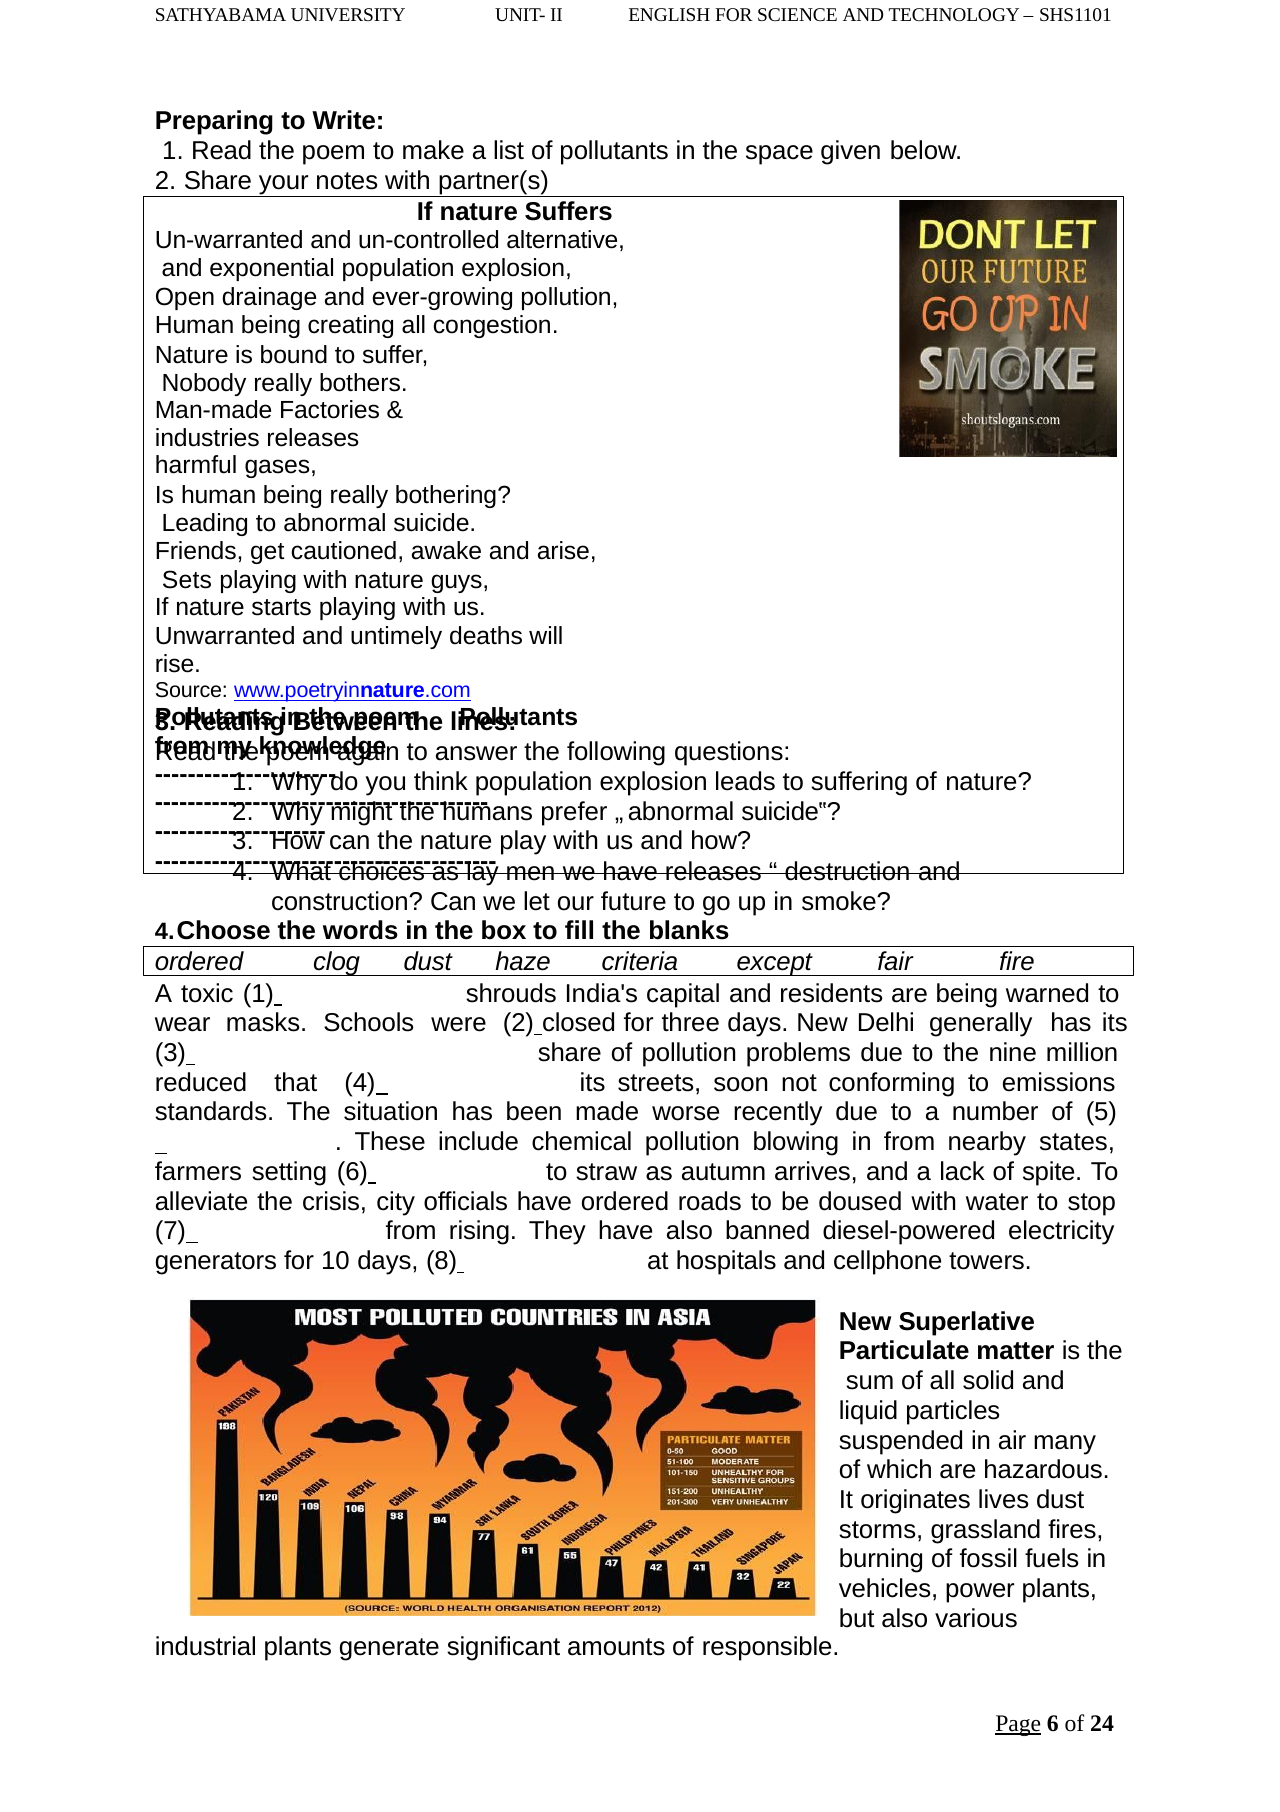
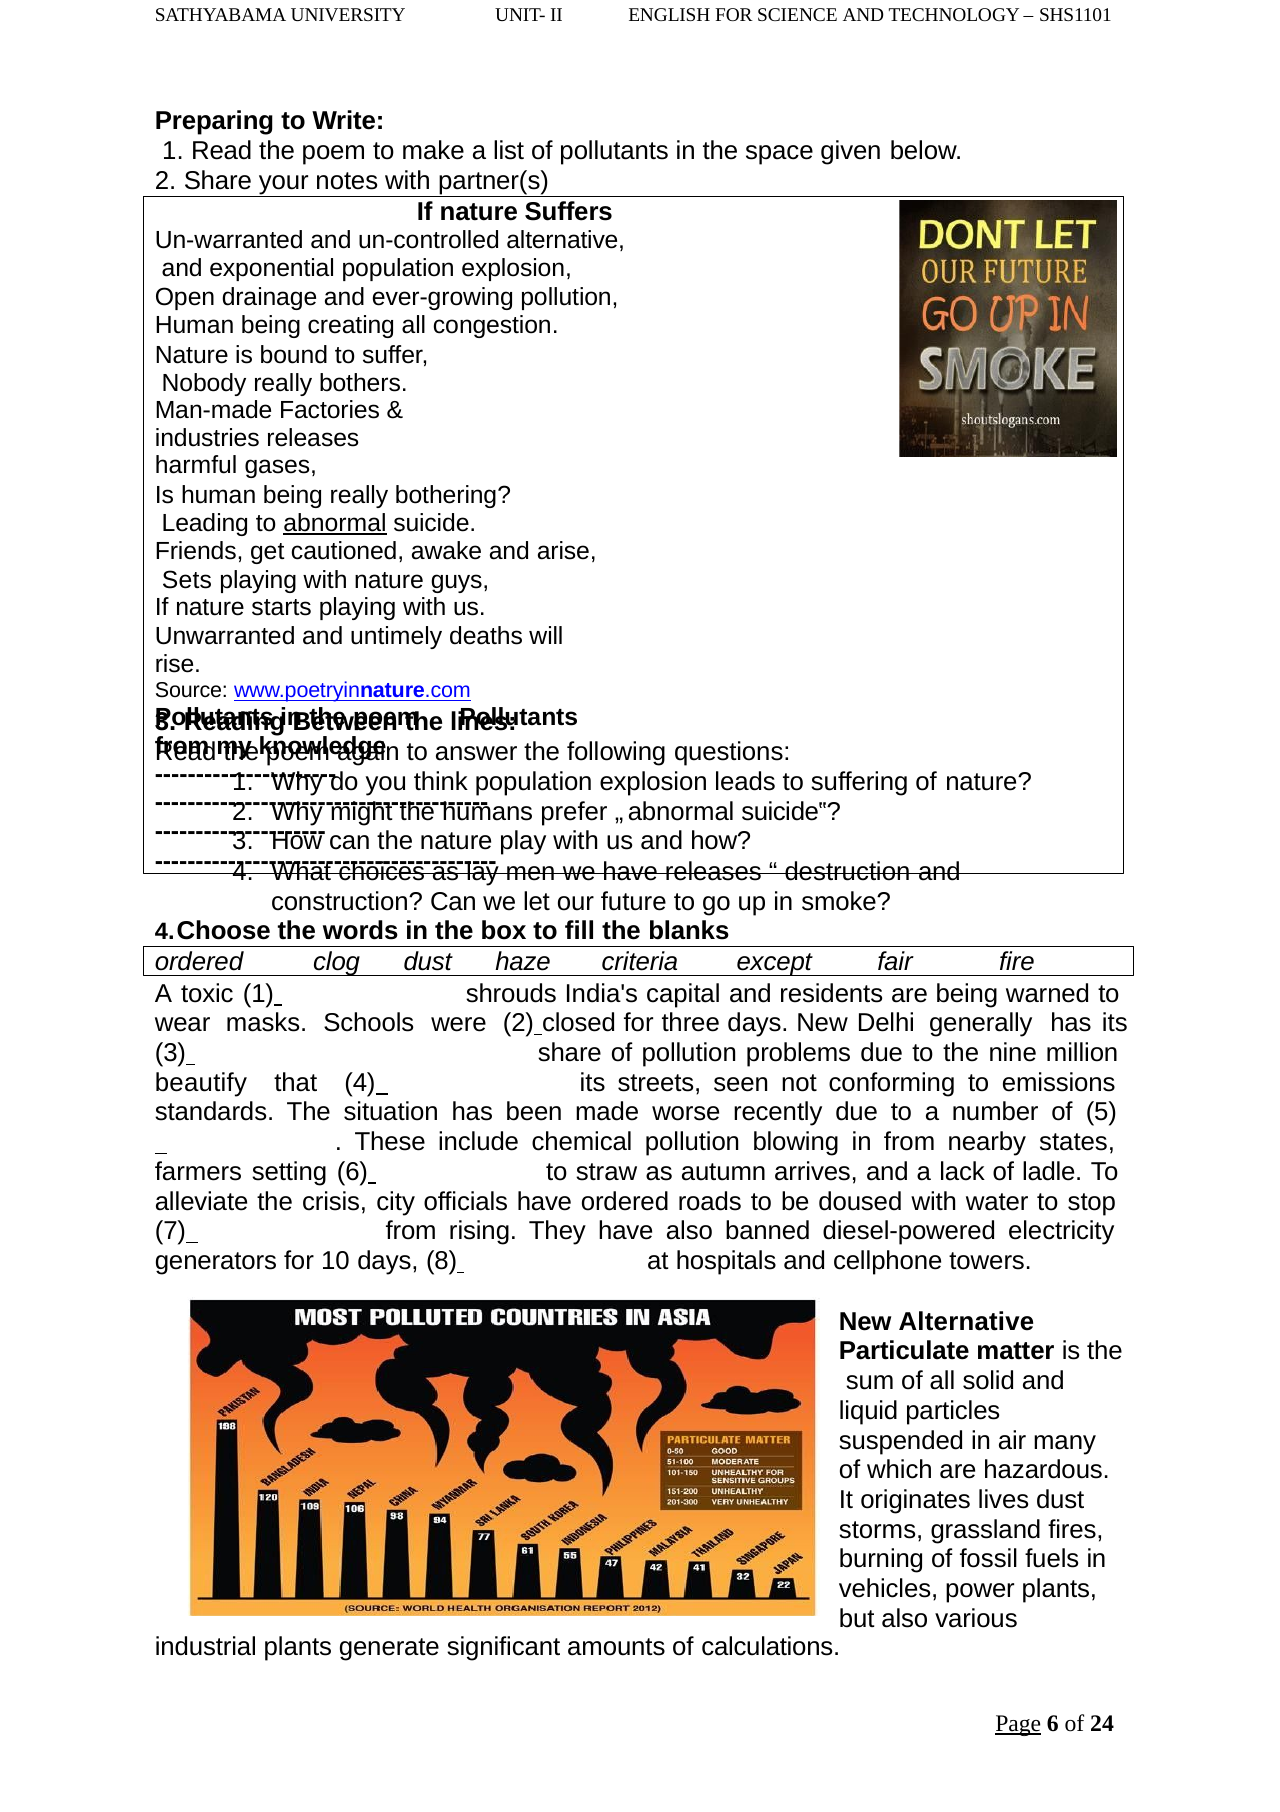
abnormal underline: none -> present (335, 523)
reduced: reduced -> beautify (201, 1082)
soon: soon -> seen (741, 1082)
spite: spite -> ladle (1052, 1171)
New Superlative: Superlative -> Alternative (966, 1321)
responsible: responsible -> calculations (771, 1647)
